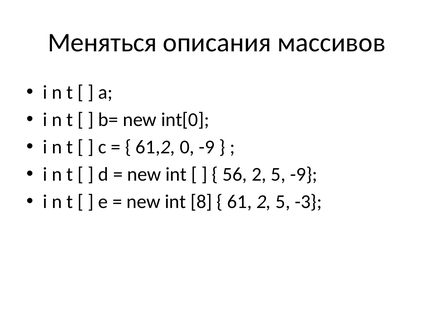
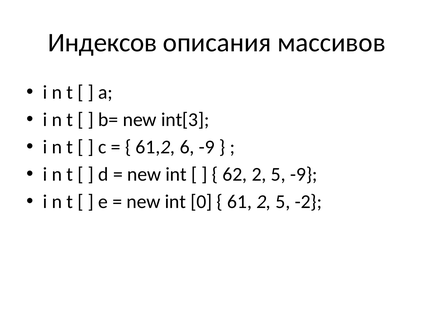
Меняться: Меняться -> Индексов (102, 43)
int[0: int[0 -> int[3 (185, 120)
0: 0 -> 6 (187, 147)
56: 56 -> 62 (235, 174)
8: 8 -> 0 (201, 202)
-3: -3 -> -2 (308, 202)
